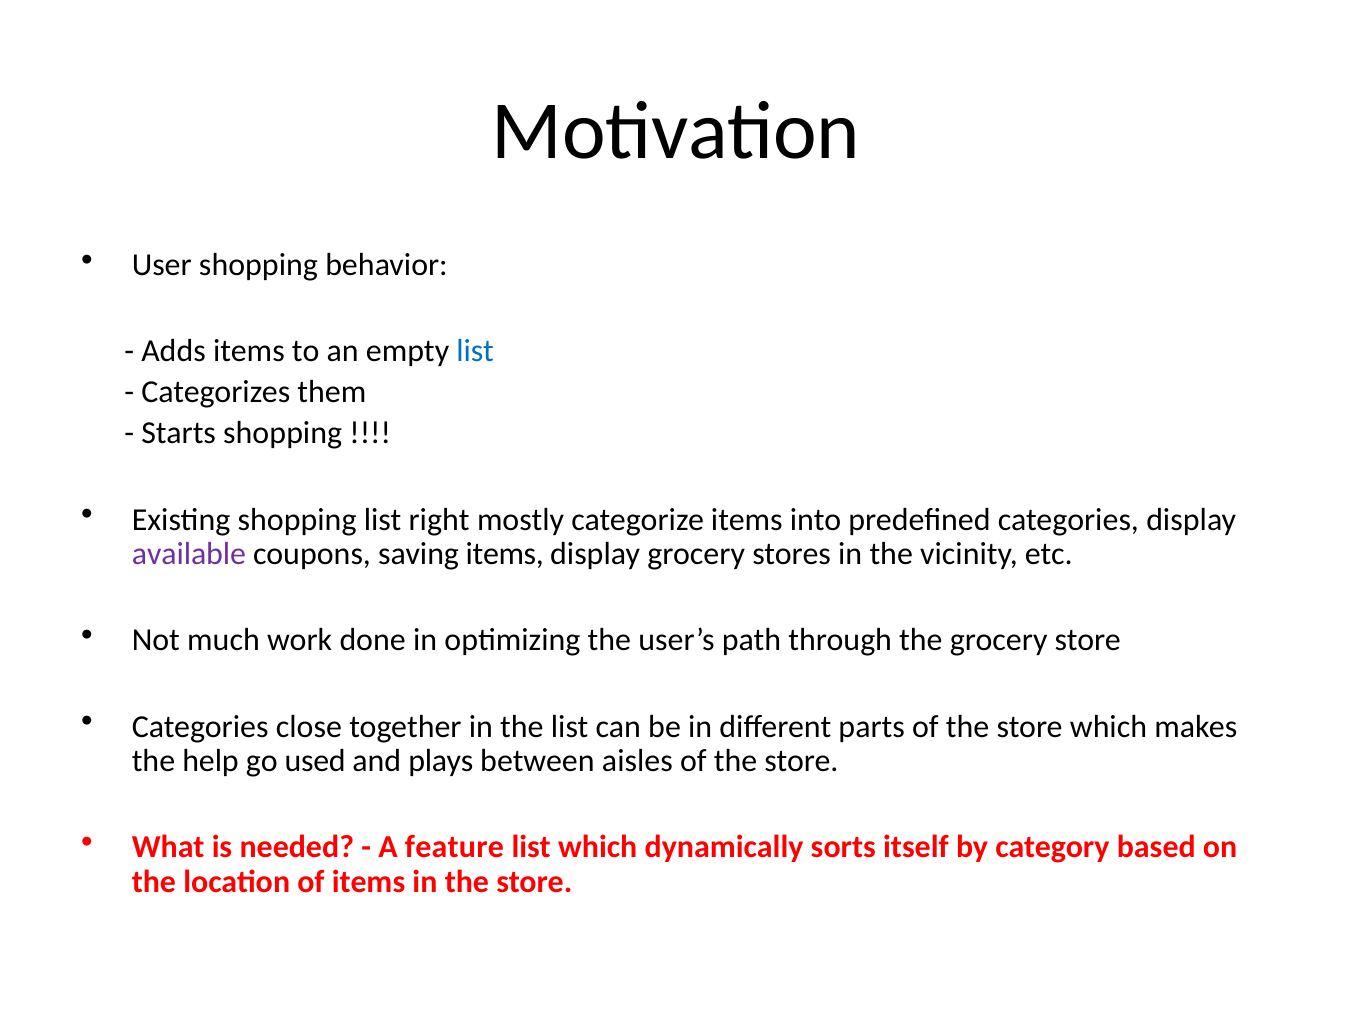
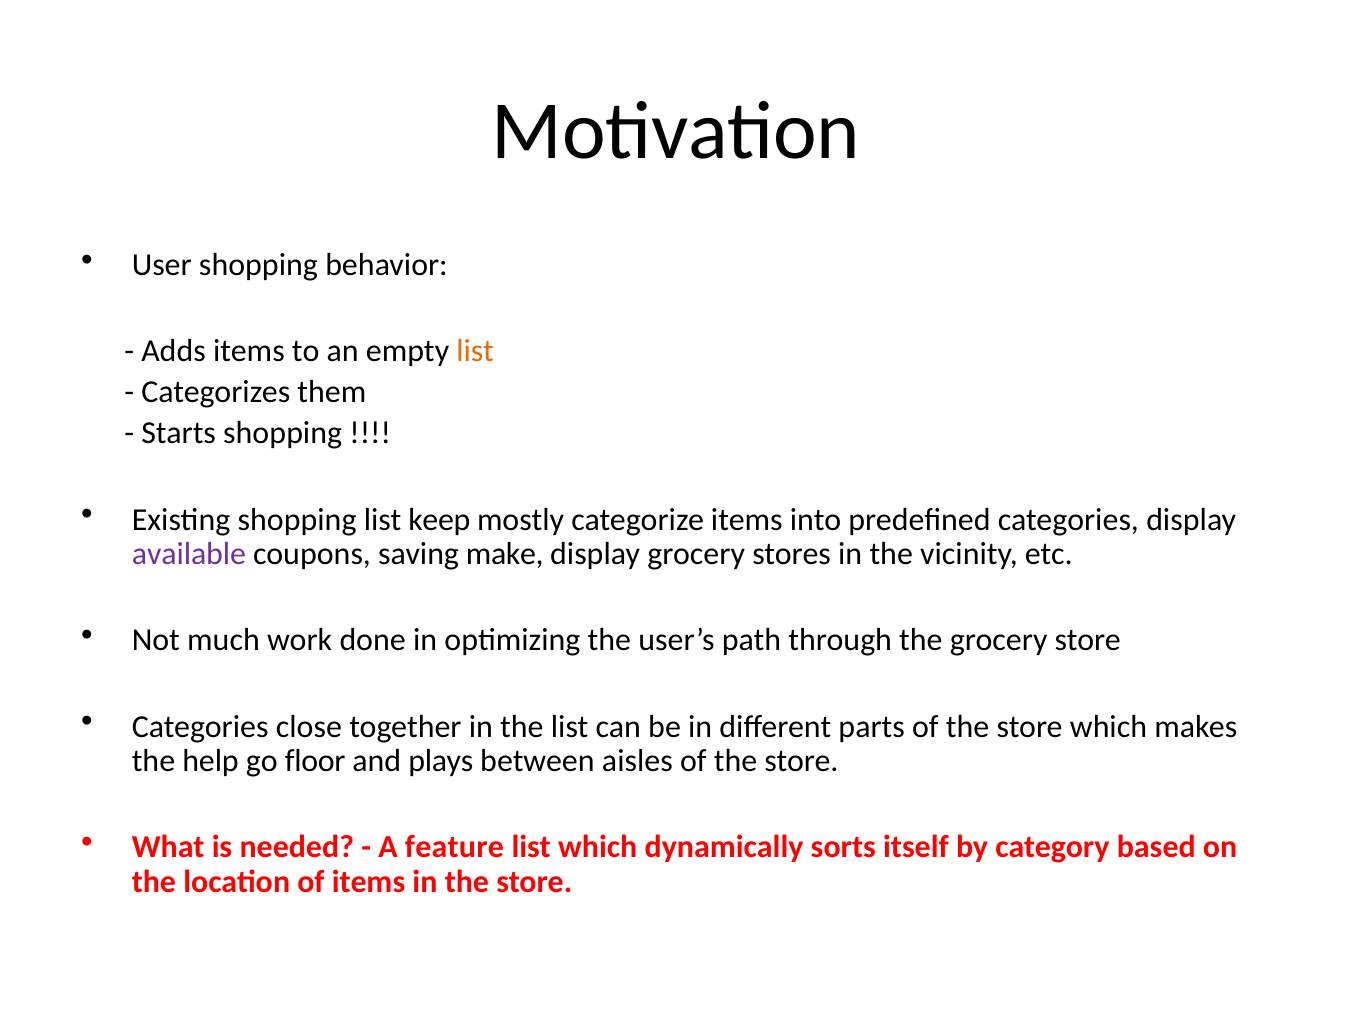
list colour: blue -> orange (475, 351)
right: right -> keep (439, 520)
saving items: items -> make (505, 554)
used: used -> floor (315, 761)
